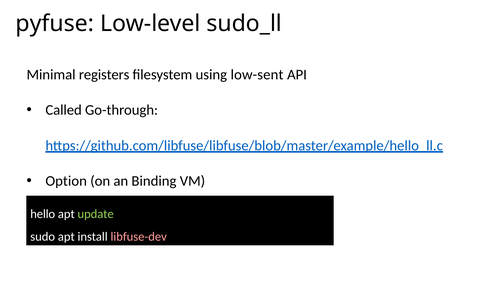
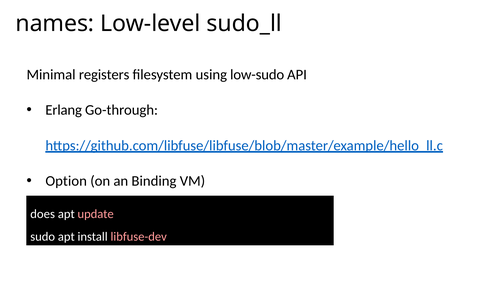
pyfuse: pyfuse -> names (55, 24)
low-sent: low-sent -> low-sudo (257, 75)
Called: Called -> Erlang (64, 110)
hello: hello -> does (43, 214)
update colour: light green -> pink (96, 214)
